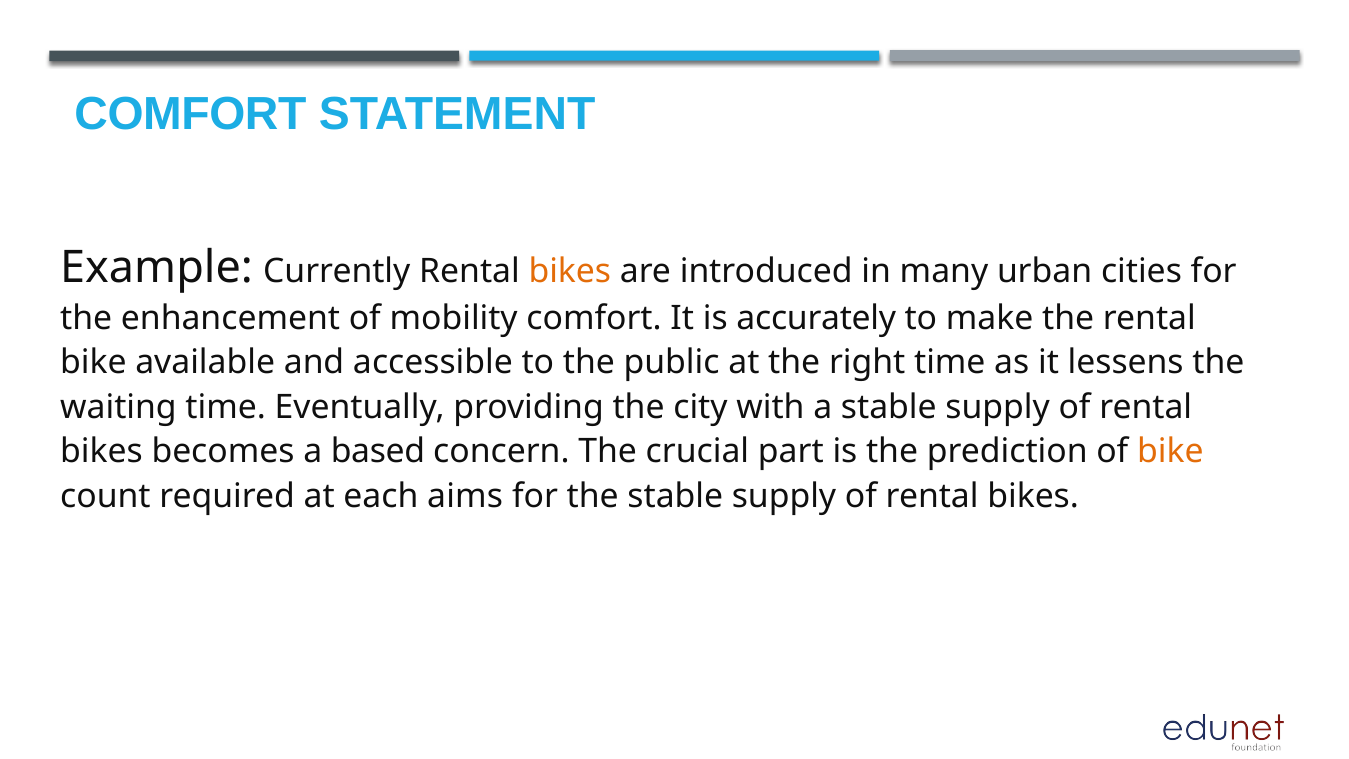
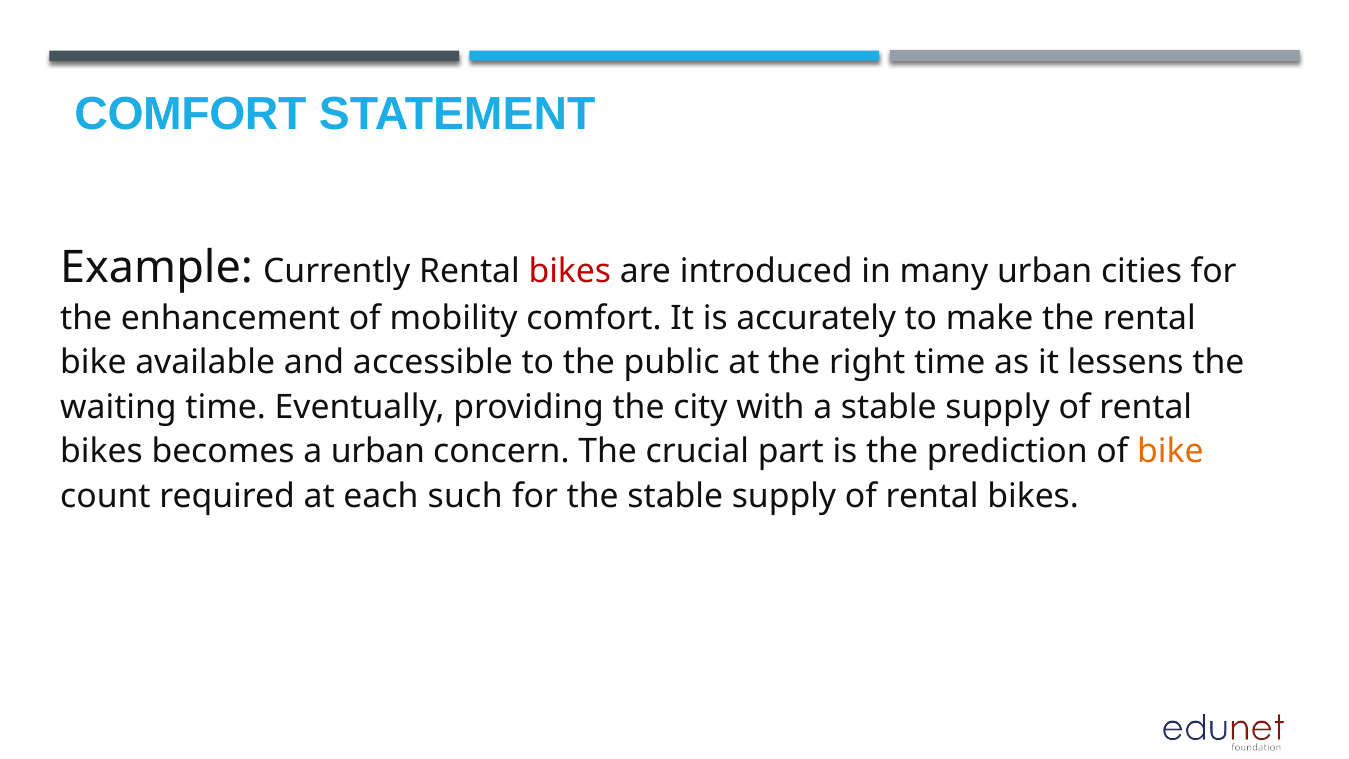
bikes colour: orange -> red (570, 271)
a based: based -> urban (378, 452)
aims: aims -> such (465, 496)
